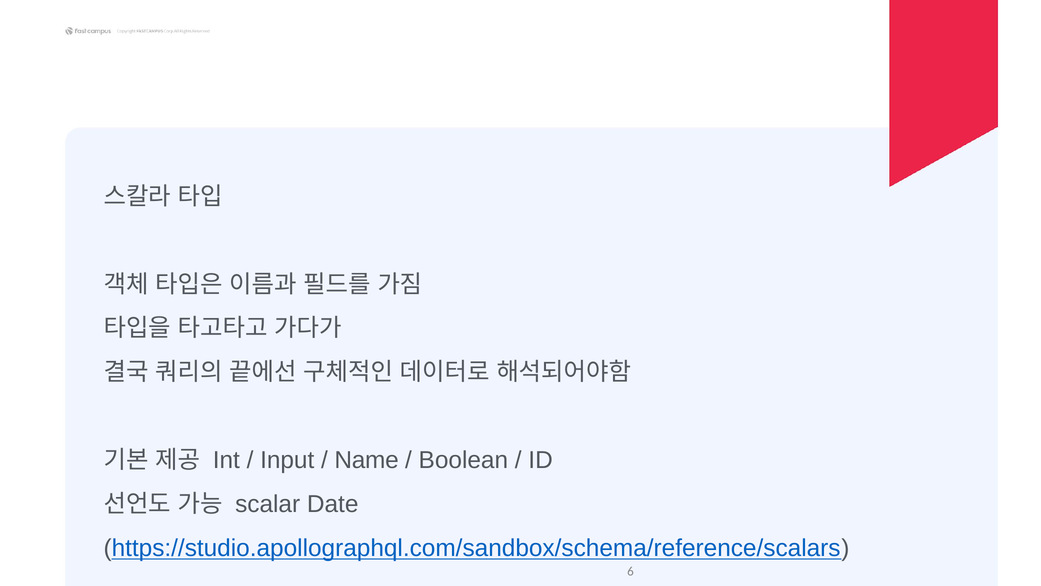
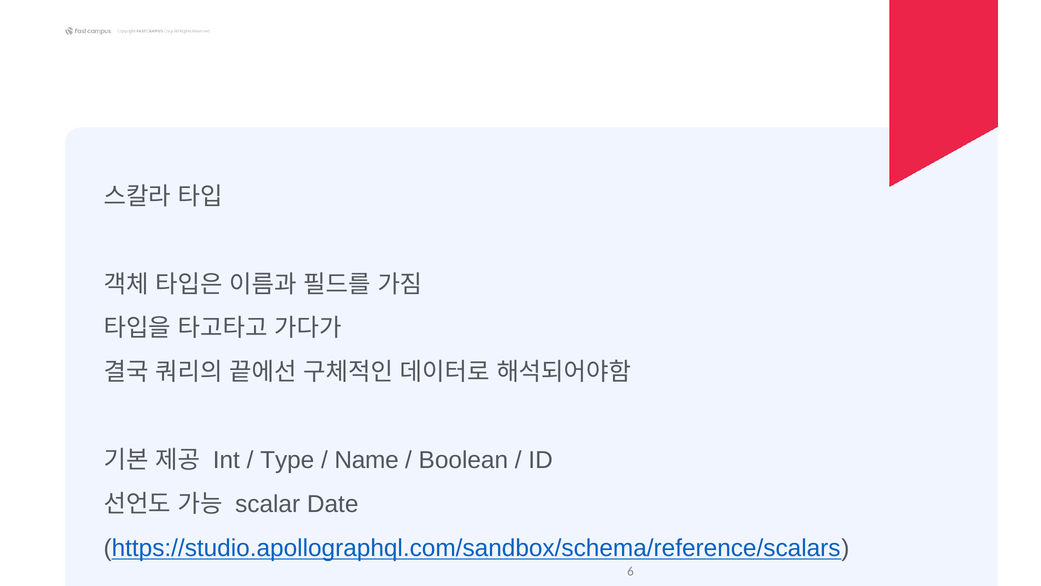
Input: Input -> Type (287, 460)
